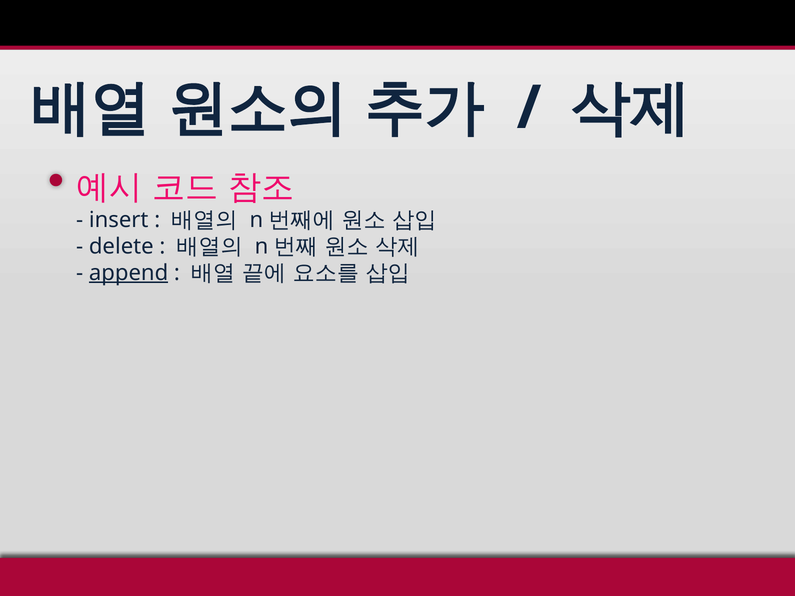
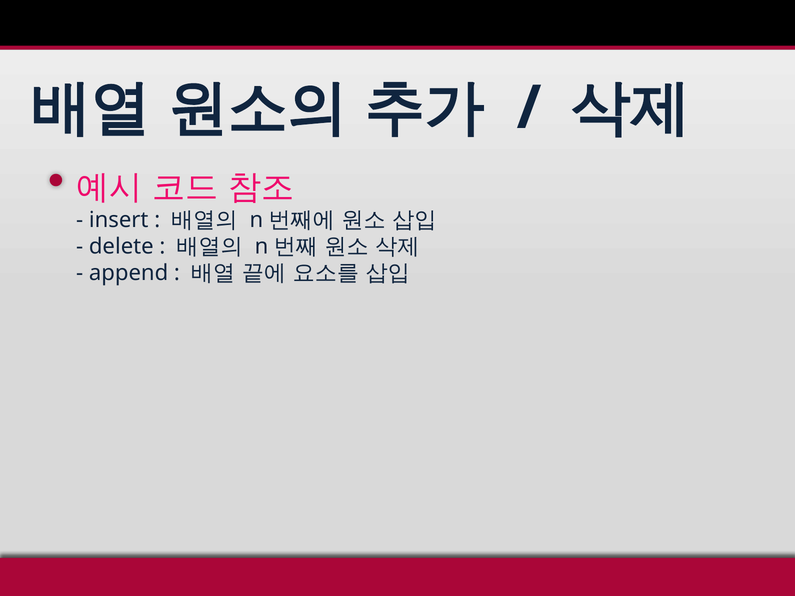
append underline: present -> none (129, 273)
